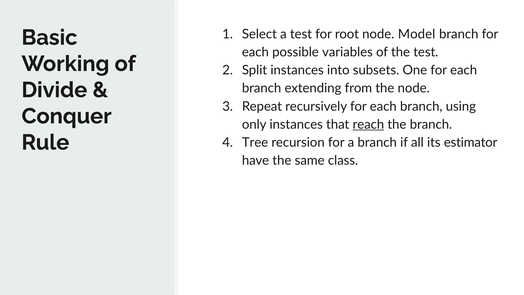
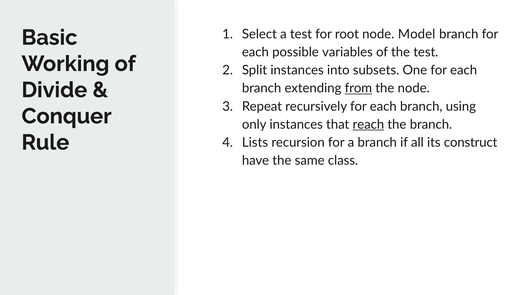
from underline: none -> present (358, 88)
Tree: Tree -> Lists (255, 142)
estimator: estimator -> construct (471, 142)
